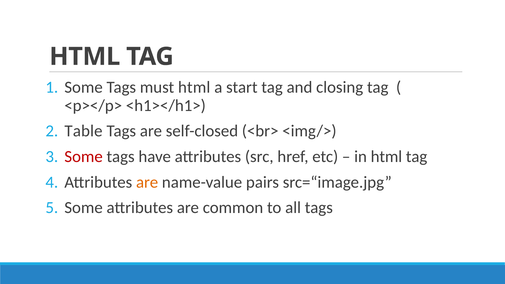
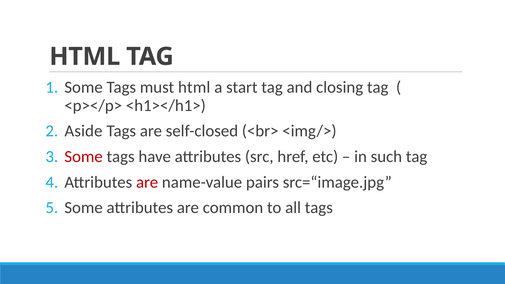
Table: Table -> Aside (83, 131)
in html: html -> such (386, 157)
are colour: orange -> red (147, 182)
